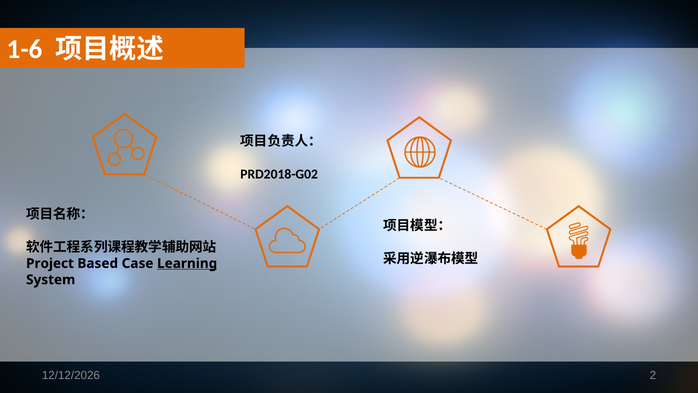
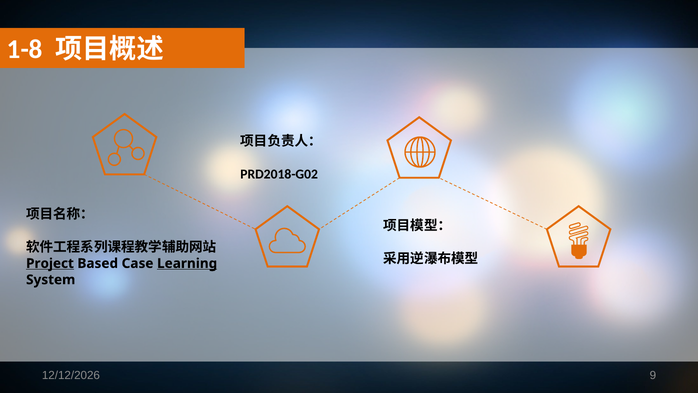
1-6: 1-6 -> 1-8 (25, 49)
Project underline: none -> present (50, 263)
2: 2 -> 9 (653, 375)
